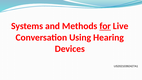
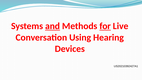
and underline: none -> present (53, 26)
